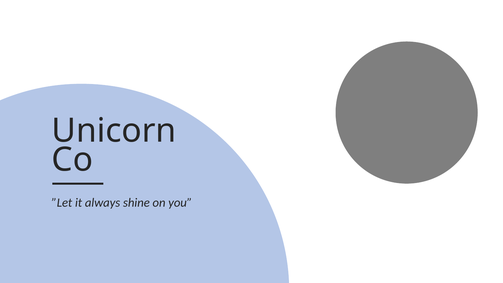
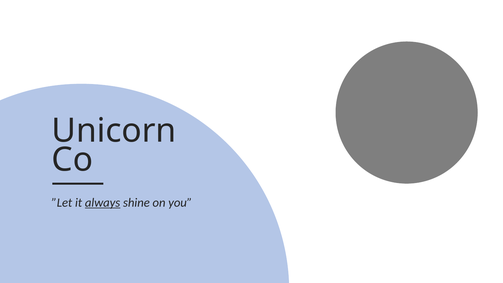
always underline: none -> present (103, 203)
